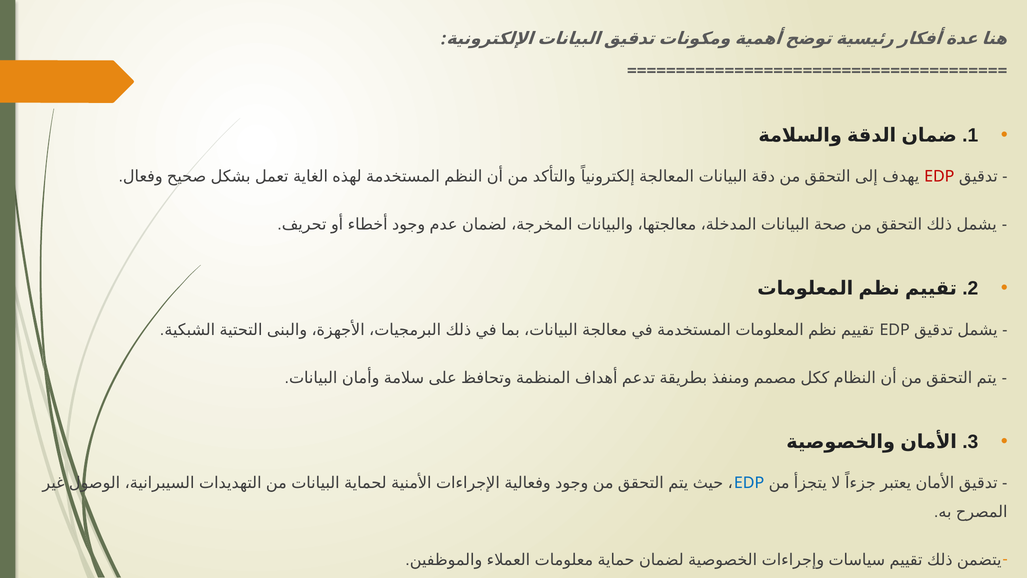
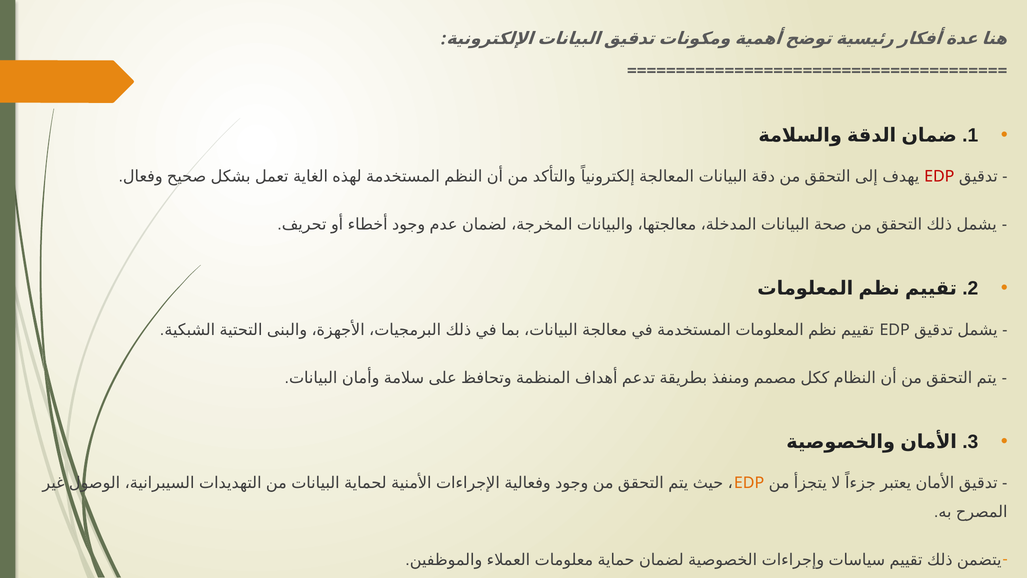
EDP colour: blue -> orange (749, 483)
